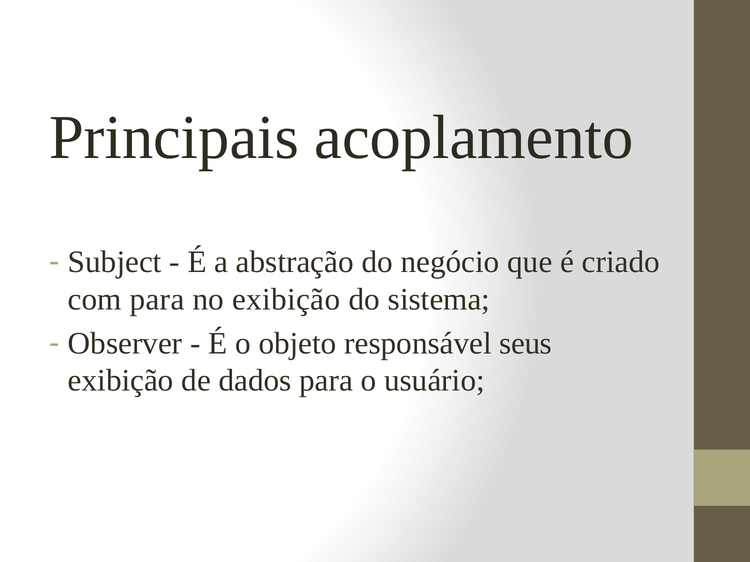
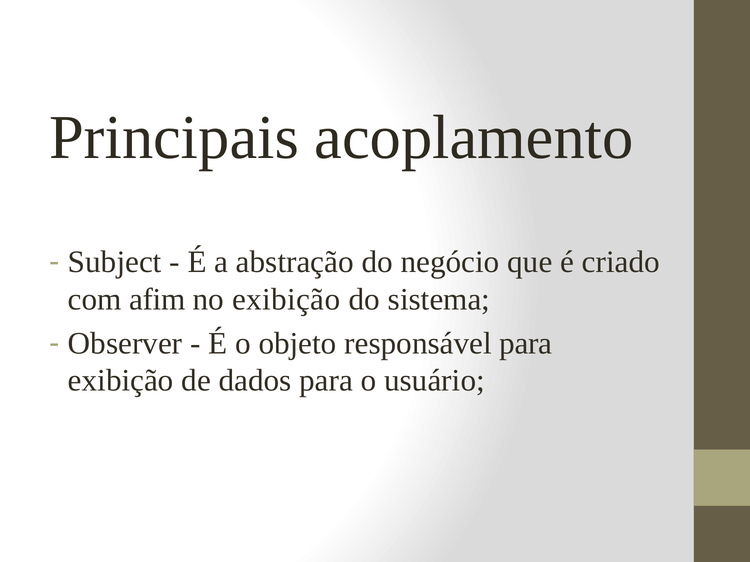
com para: para -> afim (157, 300)
responsável seus: seus -> para (526, 344)
